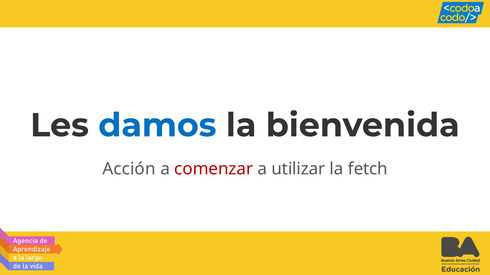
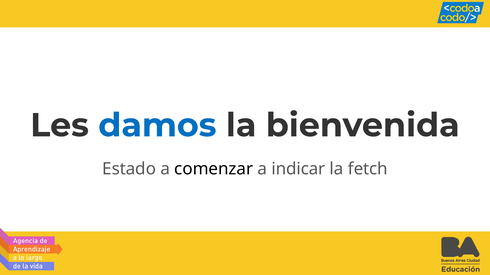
Acción: Acción -> Estado (129, 169)
comenzar colour: red -> black (214, 169)
utilizar: utilizar -> indicar (298, 169)
